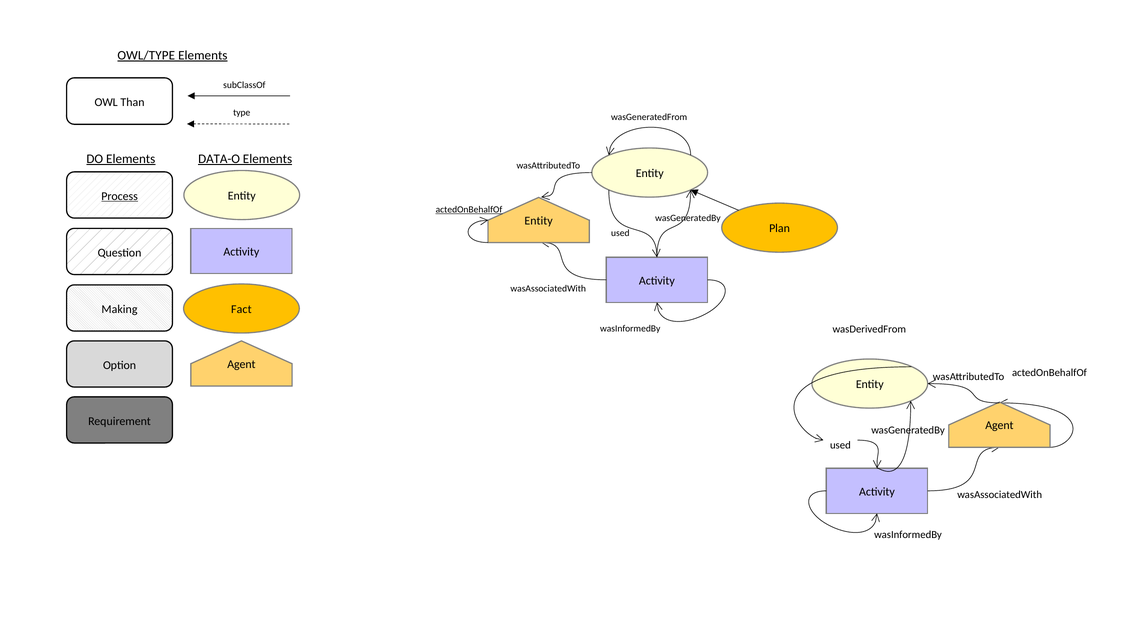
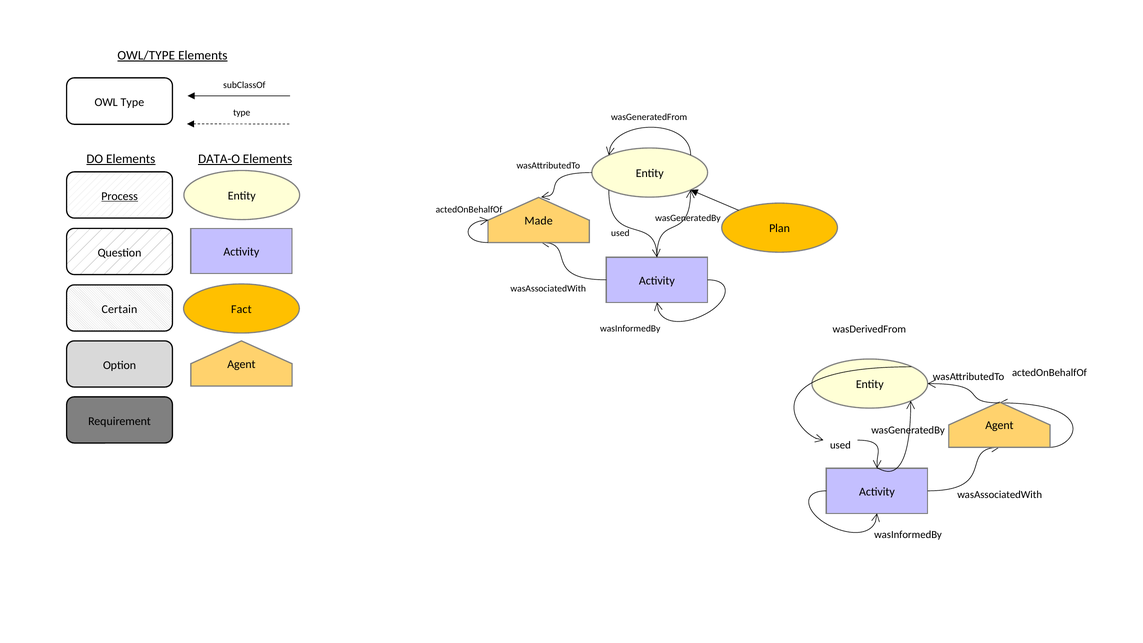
OWL Than: Than -> Type (132, 102)
actedOnBehalfOf underline: present -> none (469, 210)
Entity: Entity -> Made (539, 221)
Making: Making -> Certain (119, 309)
